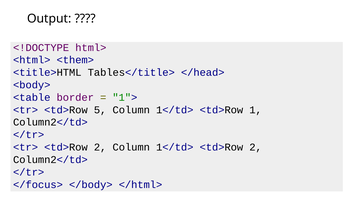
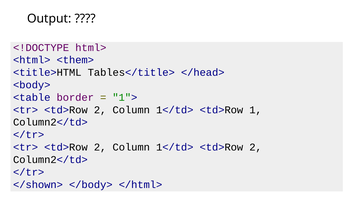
5: 5 -> 2 (100, 110)
</focus>: </focus> -> </shown> (38, 185)
